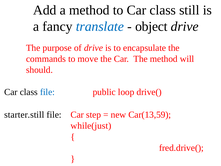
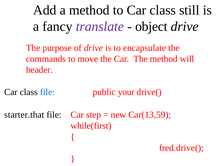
translate colour: blue -> purple (100, 26)
should: should -> header (39, 70)
loop: loop -> your (126, 92)
starter.still: starter.still -> starter.that (24, 114)
while(just: while(just -> while(first (91, 126)
